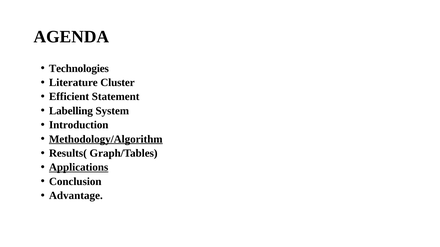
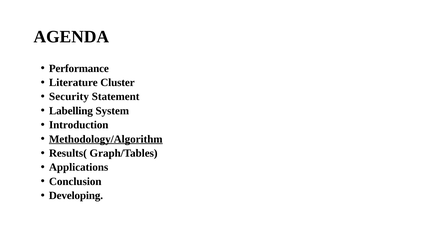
Technologies: Technologies -> Performance (79, 69)
Efficient: Efficient -> Security (69, 97)
Applications underline: present -> none (79, 168)
Advantage: Advantage -> Developing (76, 196)
